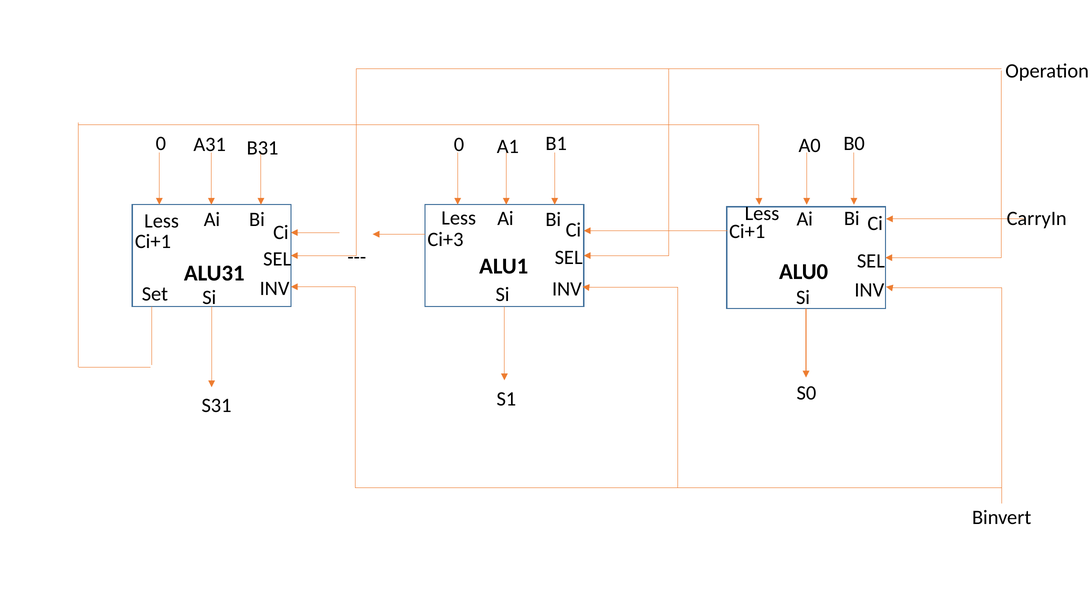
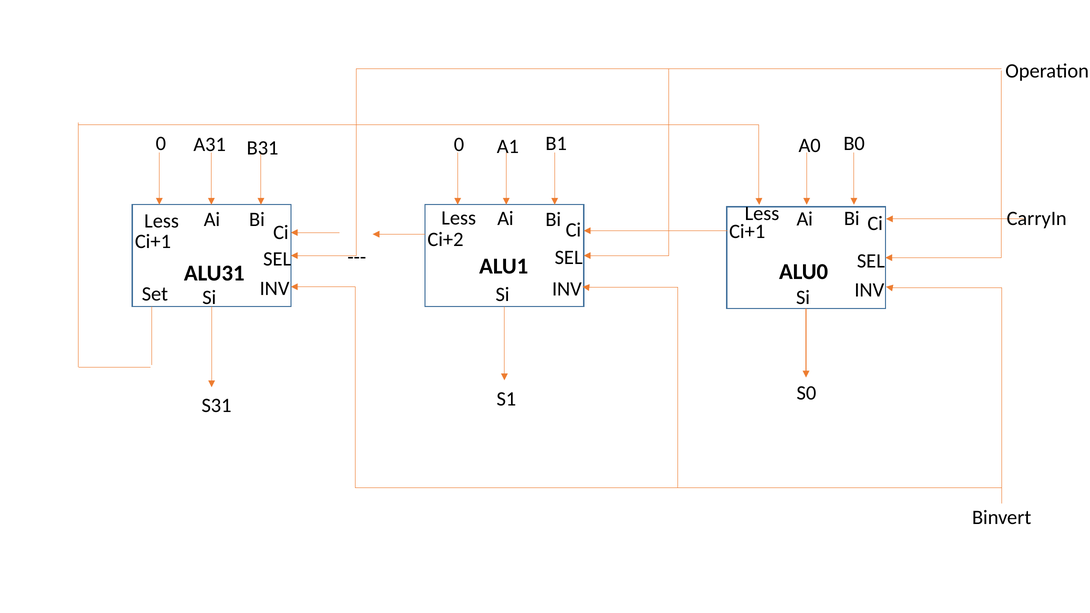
Ci+3: Ci+3 -> Ci+2 (445, 240)
